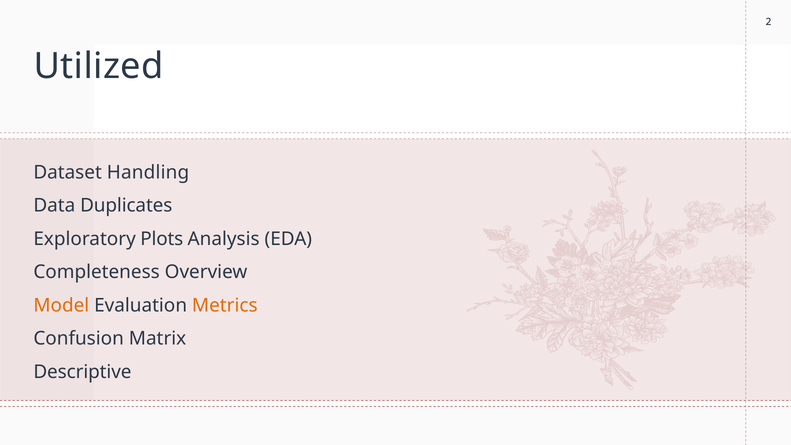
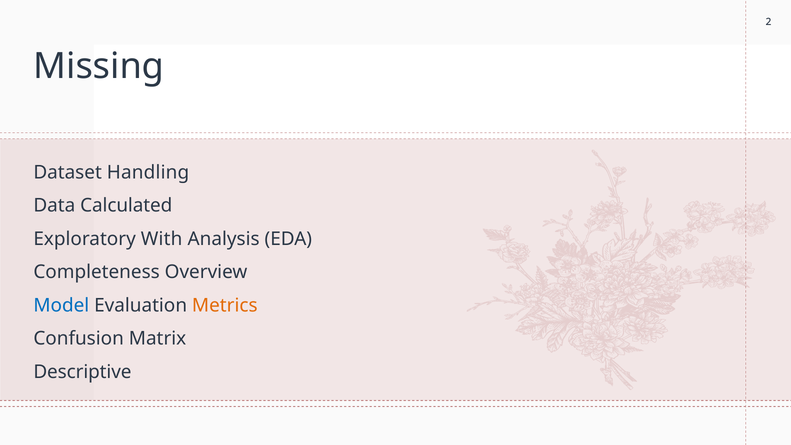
Utilized: Utilized -> Missing (99, 66)
Duplicates: Duplicates -> Calculated (126, 206)
Plots: Plots -> With (162, 239)
Model colour: orange -> blue (61, 305)
